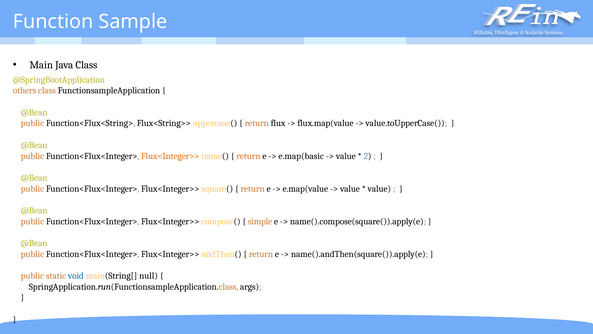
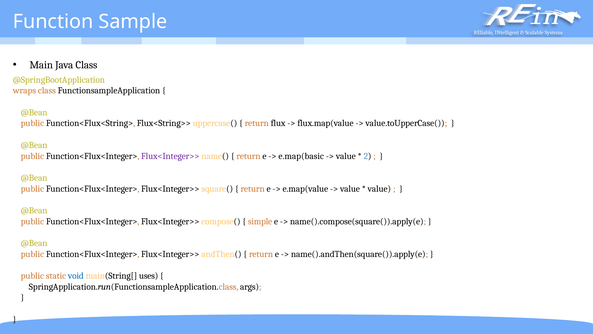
others: others -> wraps (24, 91)
Flux<Integer>> colour: orange -> purple (170, 156)
null: null -> uses (149, 275)
